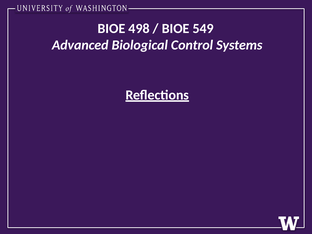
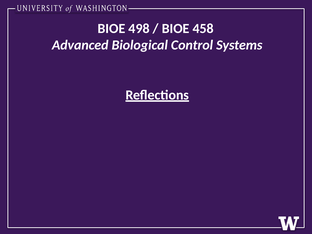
549: 549 -> 458 (203, 29)
